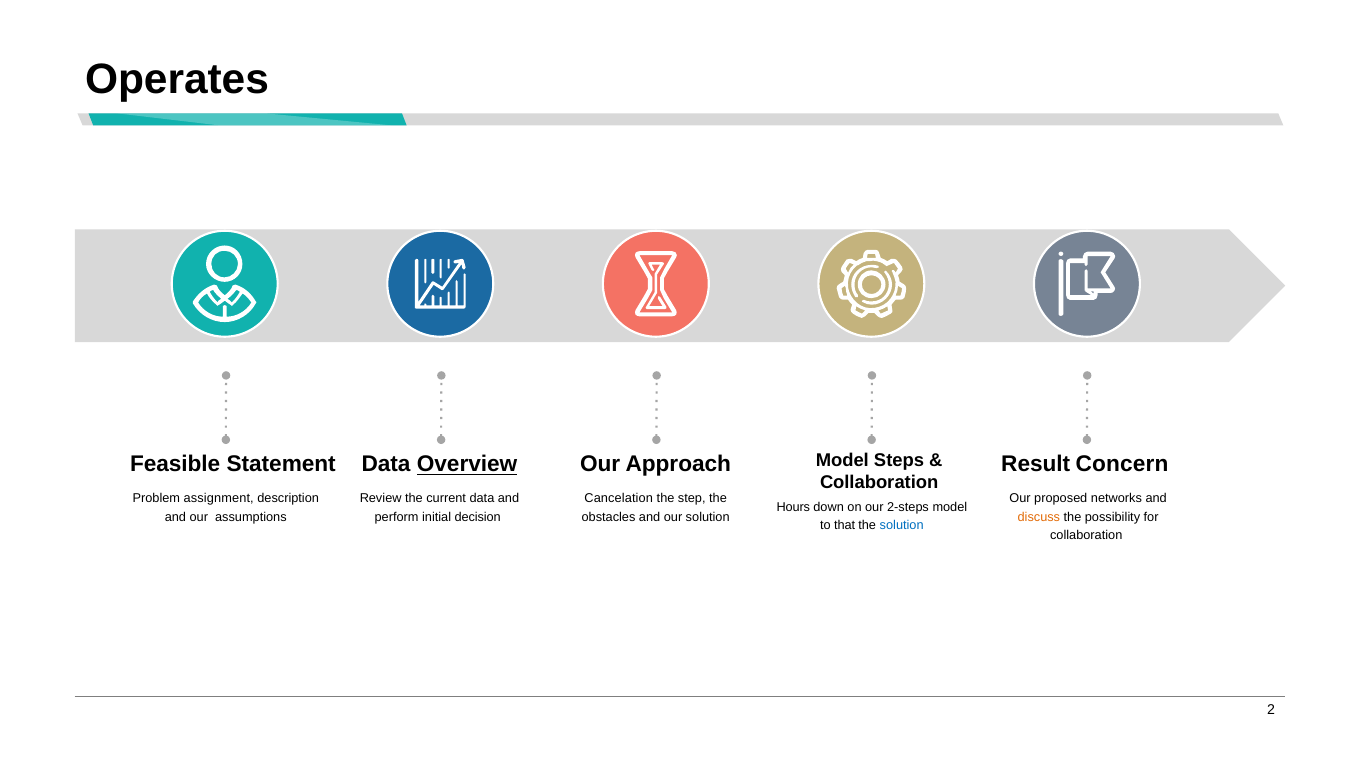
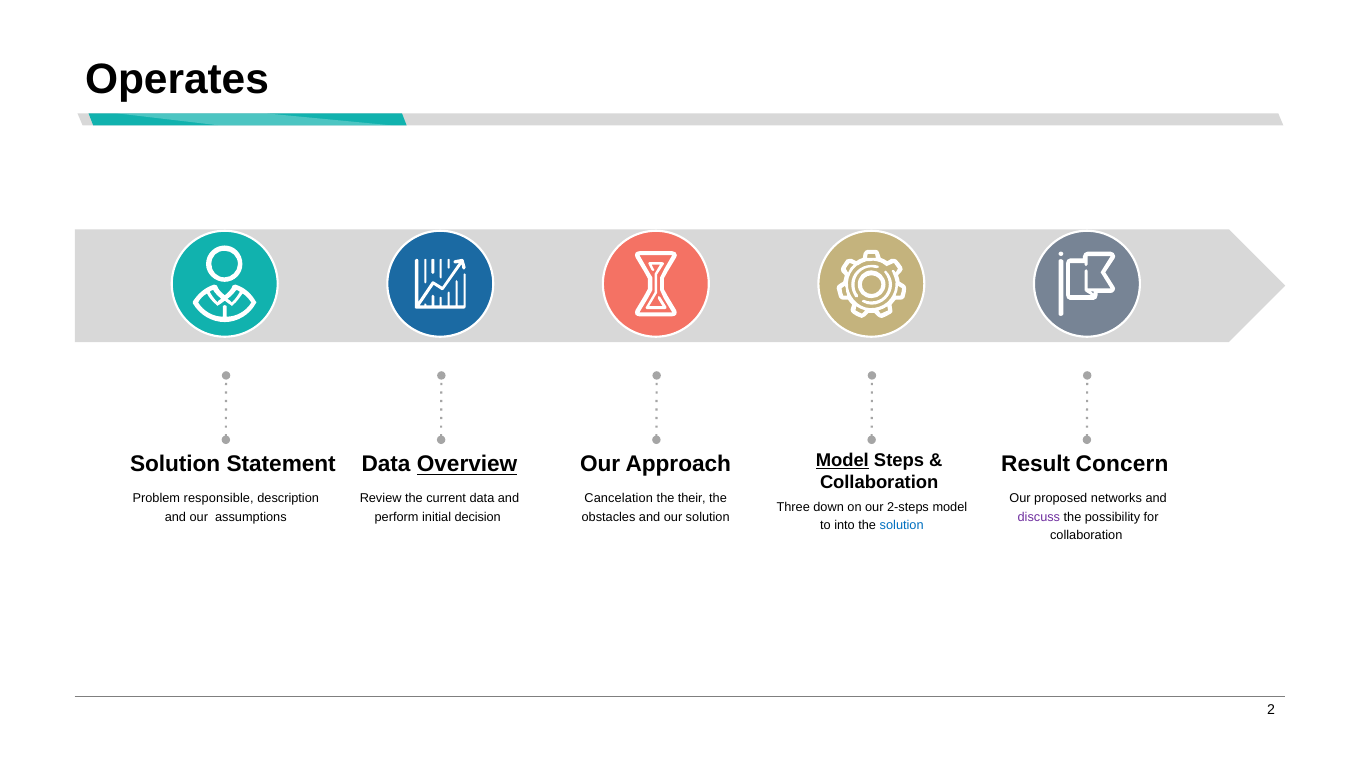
Model underline: none -> present (842, 461)
Feasible: Feasible -> Solution (175, 464)
assignment: assignment -> responsible (219, 499)
step: step -> their (692, 499)
Hours: Hours -> Three (793, 507)
discuss colour: orange -> purple (1039, 517)
that: that -> into (845, 525)
